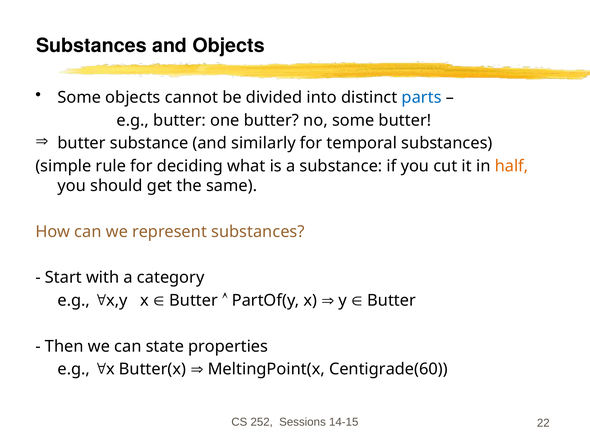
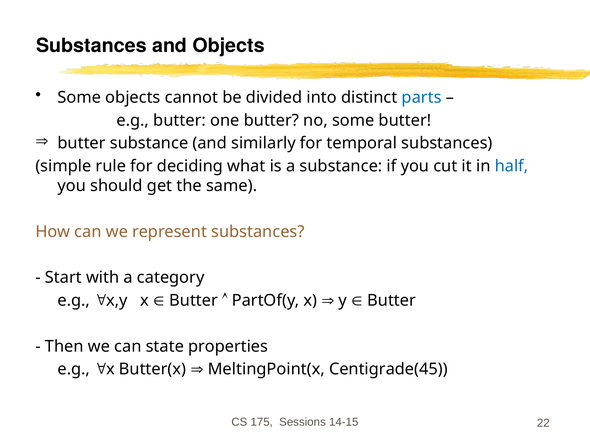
half colour: orange -> blue (511, 166)
Centigrade(60: Centigrade(60 -> Centigrade(45 (388, 370)
252: 252 -> 175 (262, 422)
